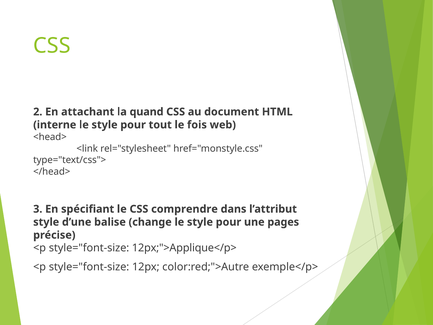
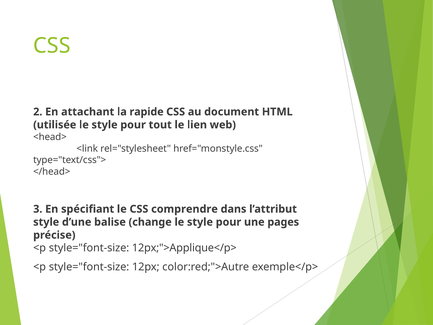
quand: quand -> rapide (147, 112)
interne: interne -> utilisée (55, 125)
fois: fois -> lien (197, 125)
